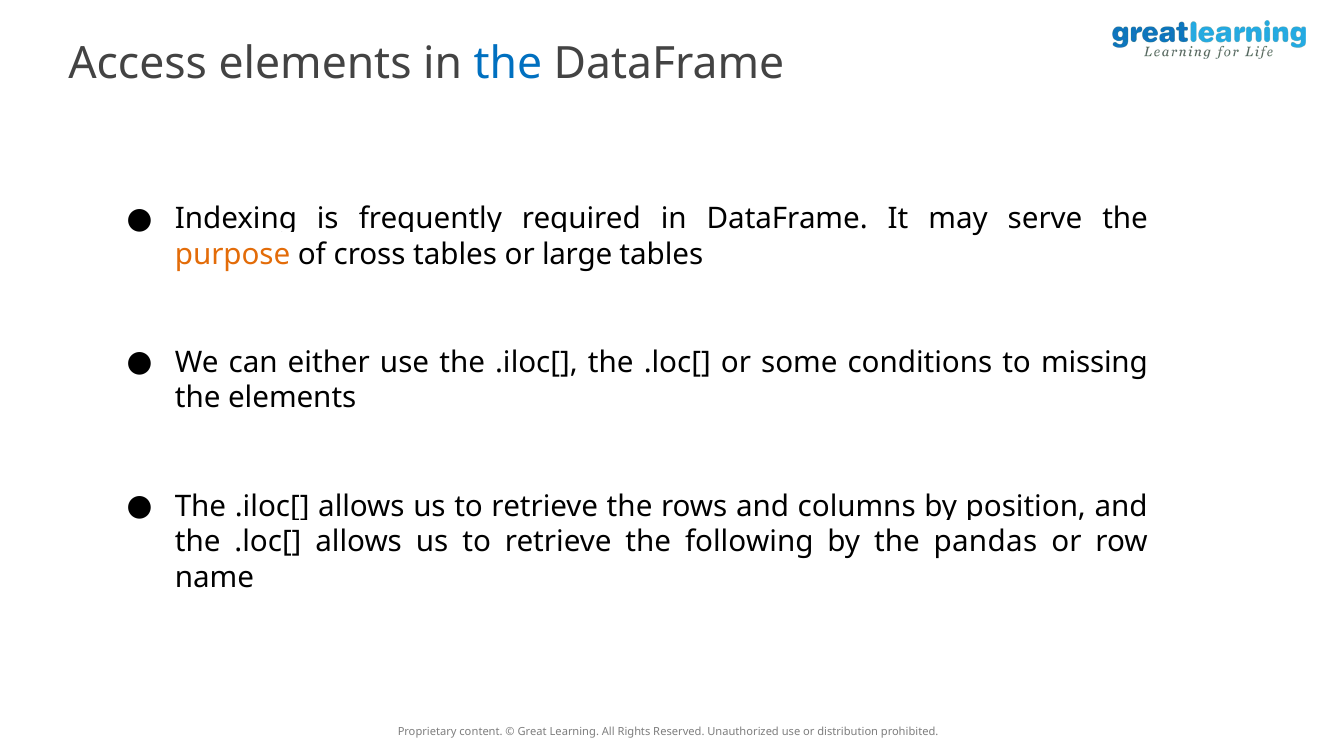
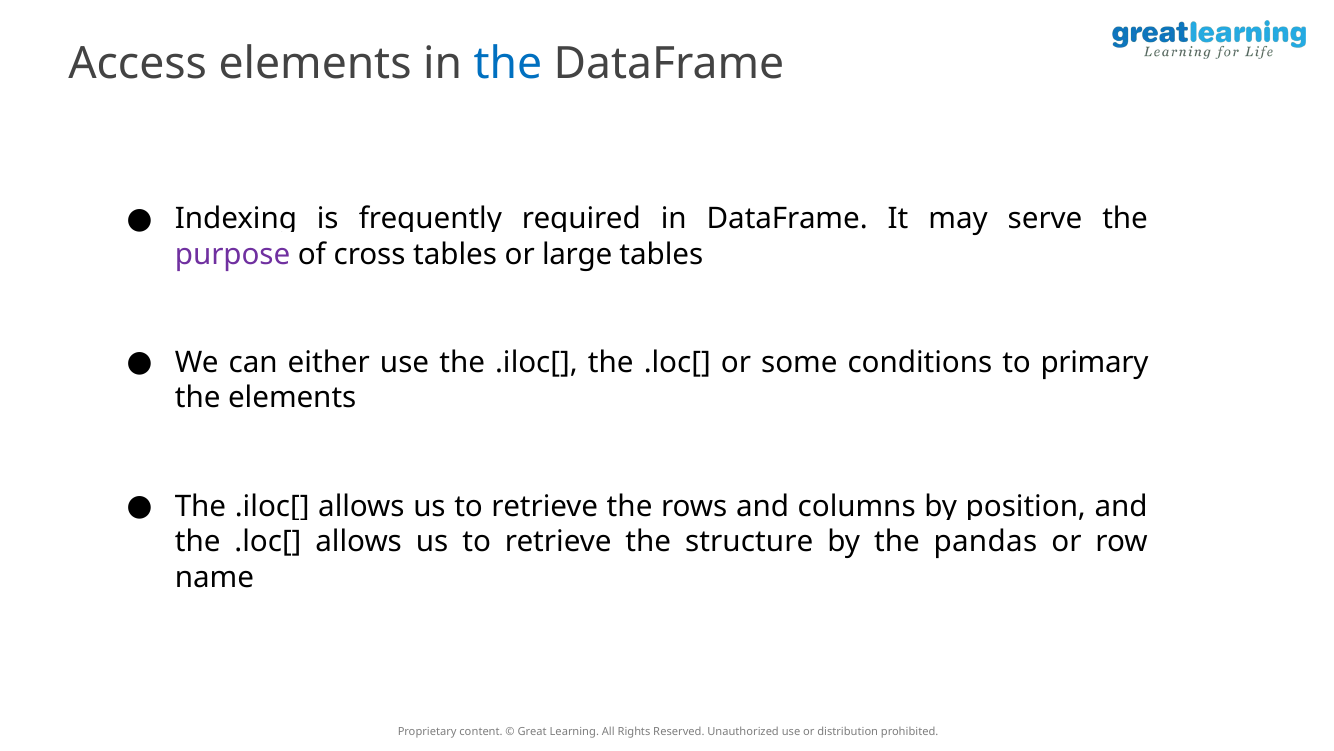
purpose colour: orange -> purple (233, 254)
missing: missing -> primary (1094, 362)
following: following -> structure (749, 542)
